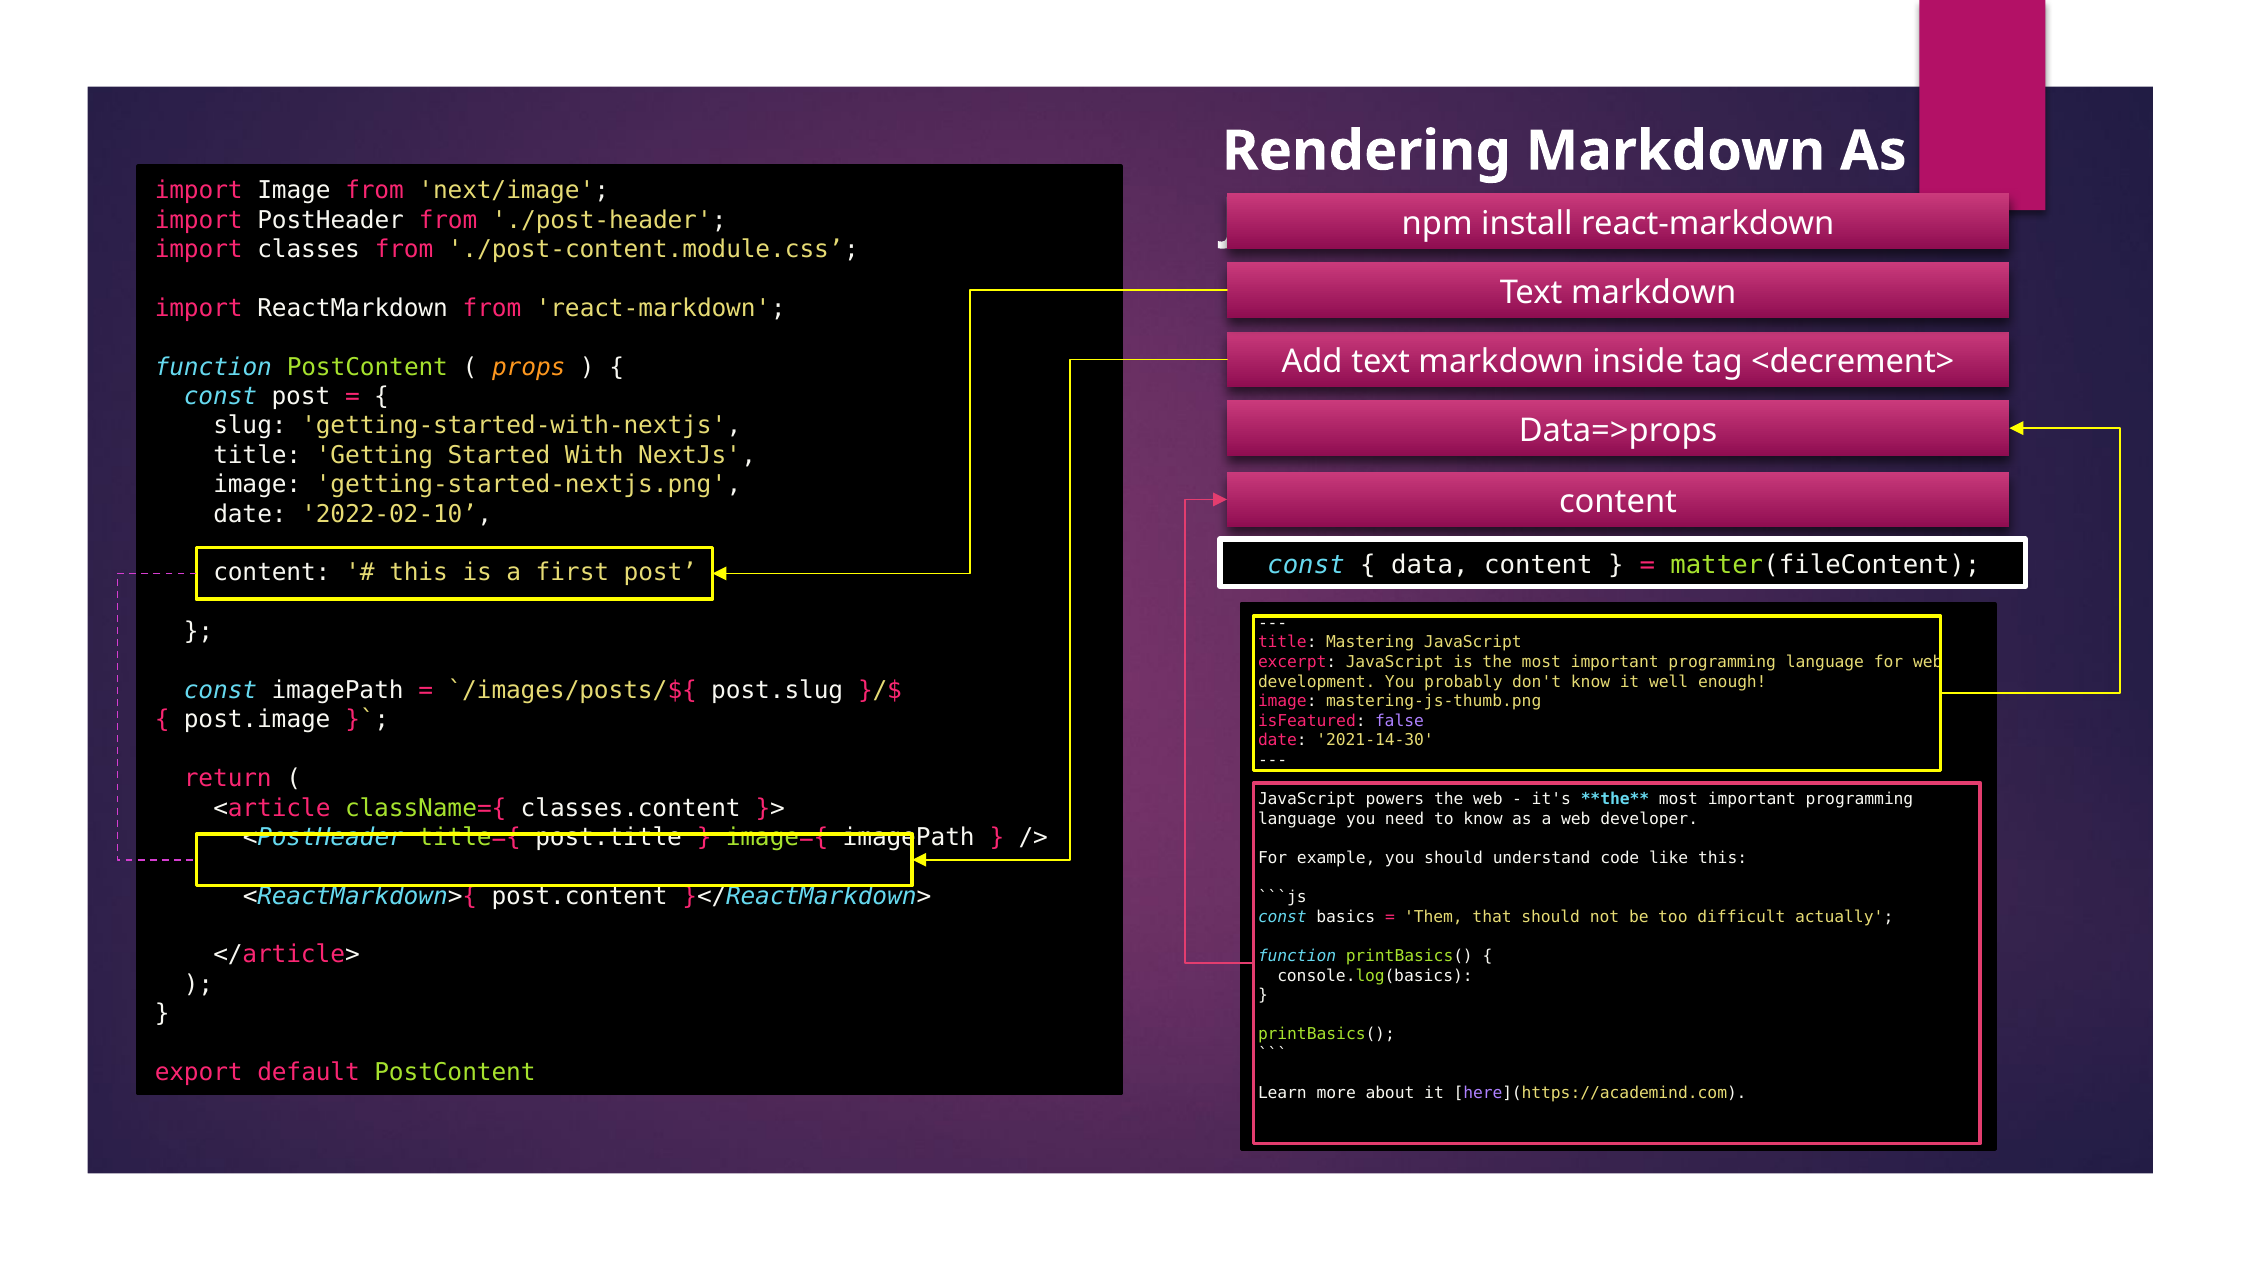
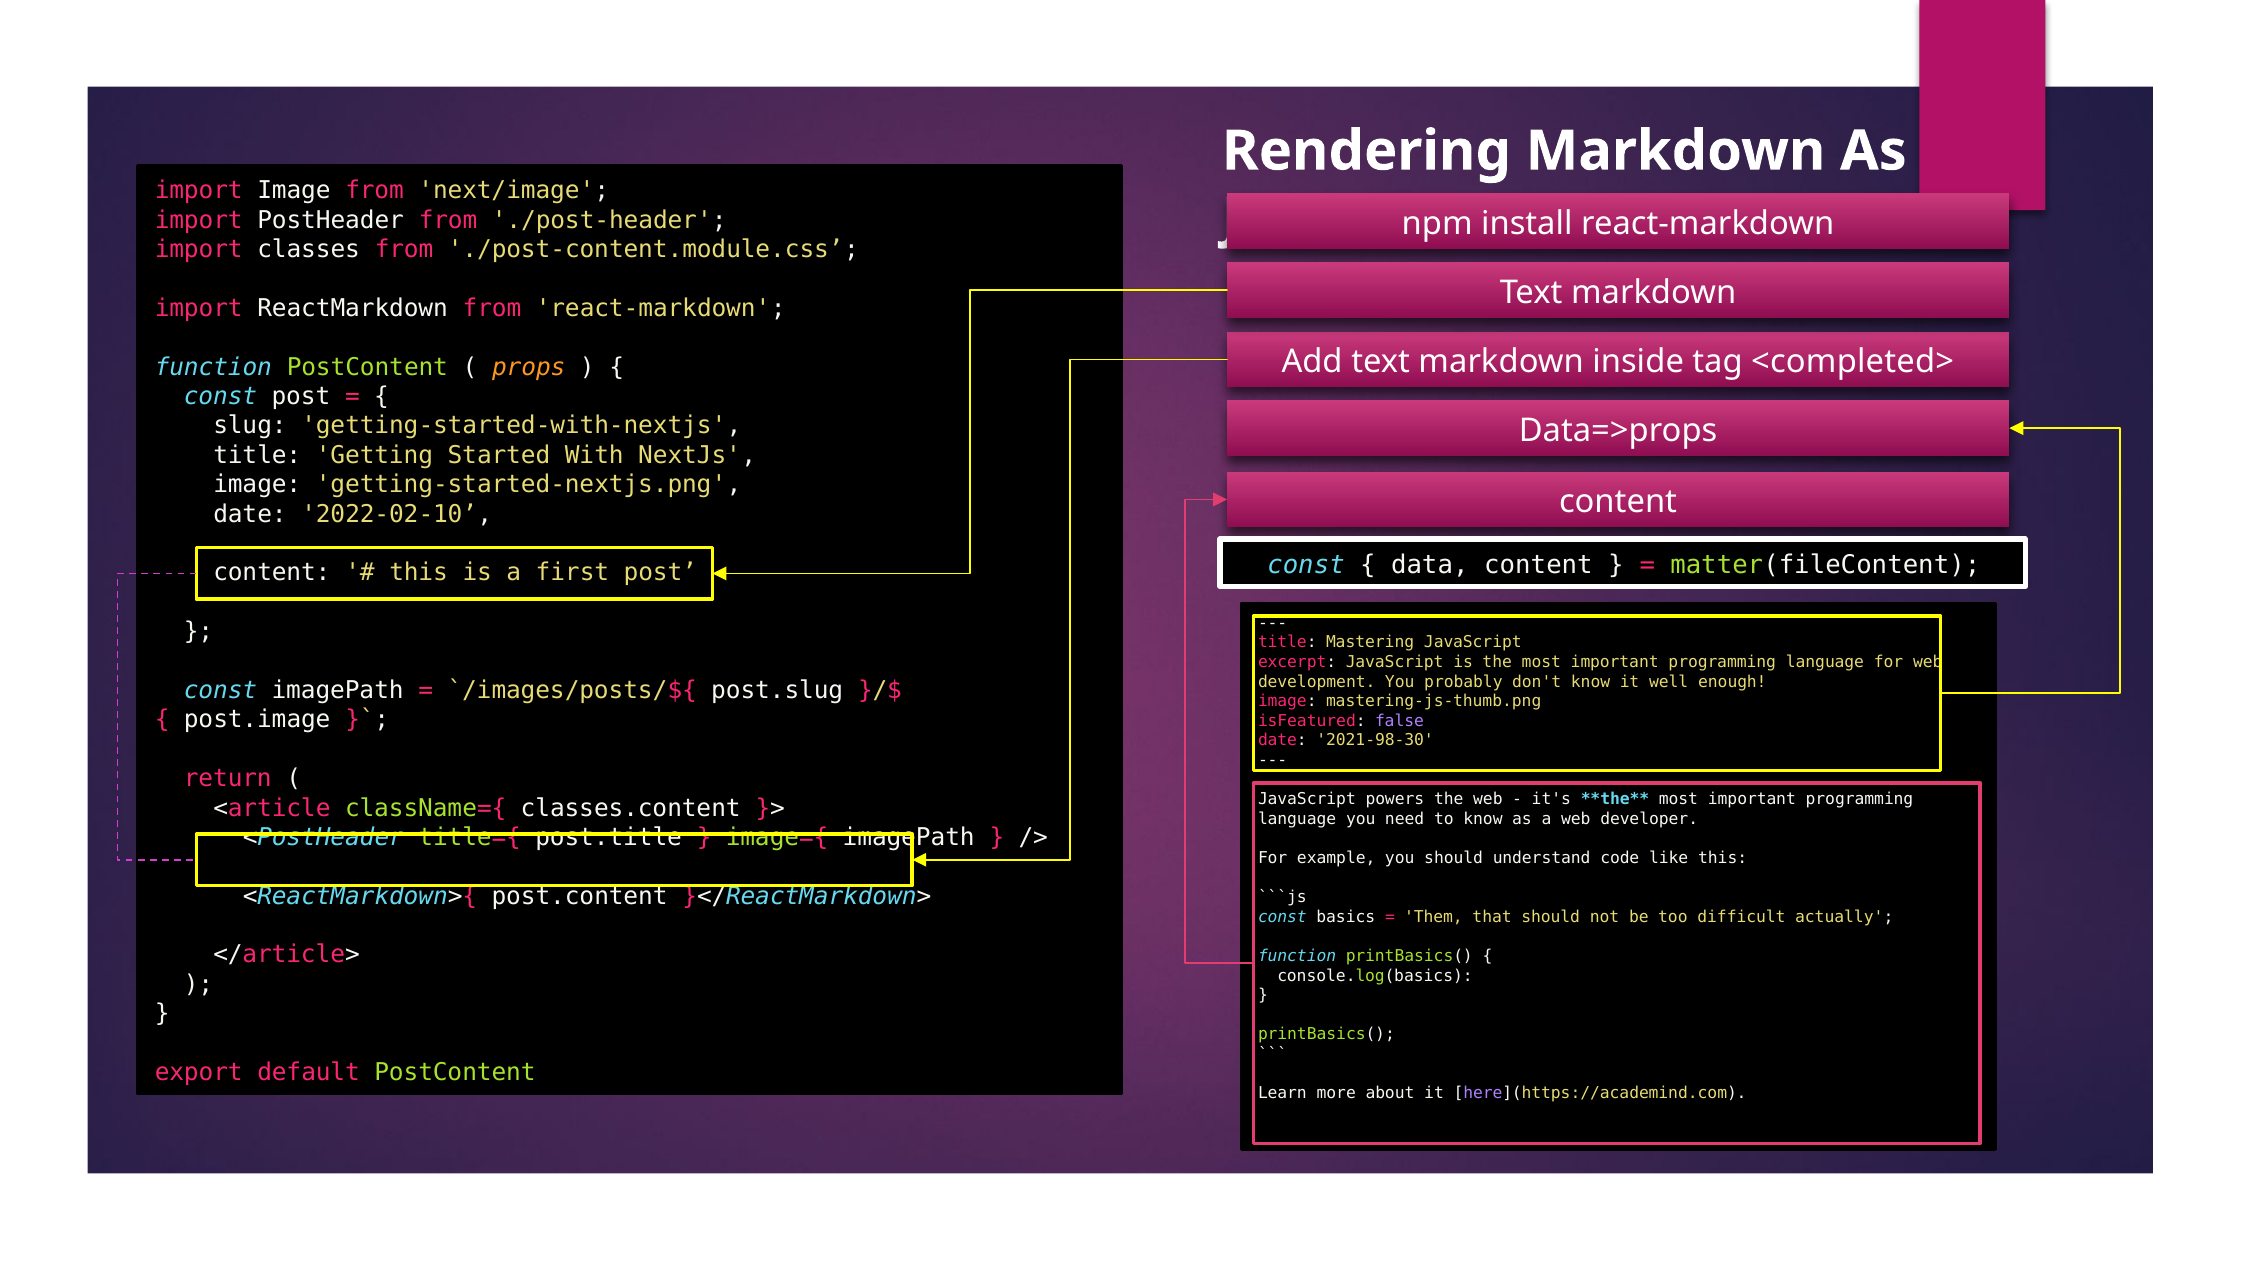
<decrement>: <decrement> -> <completed> (1853, 362)
2021-14-30: 2021-14-30 -> 2021-98-30 (1375, 741)
